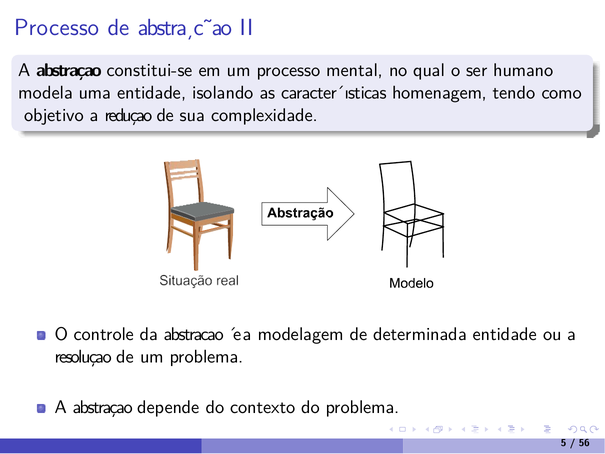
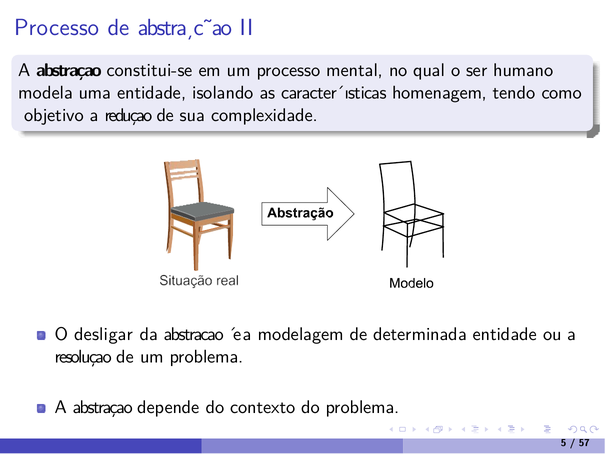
controle: controle -> desligar (104, 334)
56: 56 -> 57 (584, 443)
